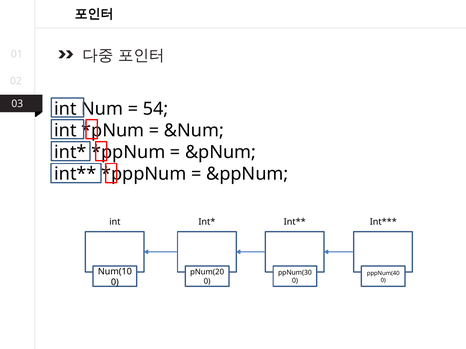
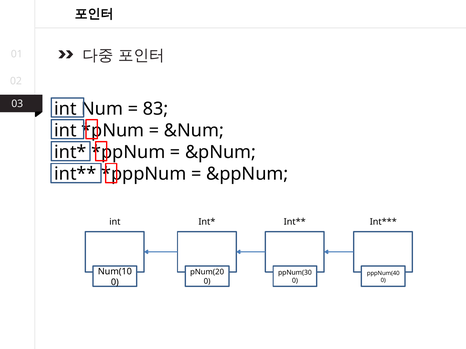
54: 54 -> 83 (156, 109)
